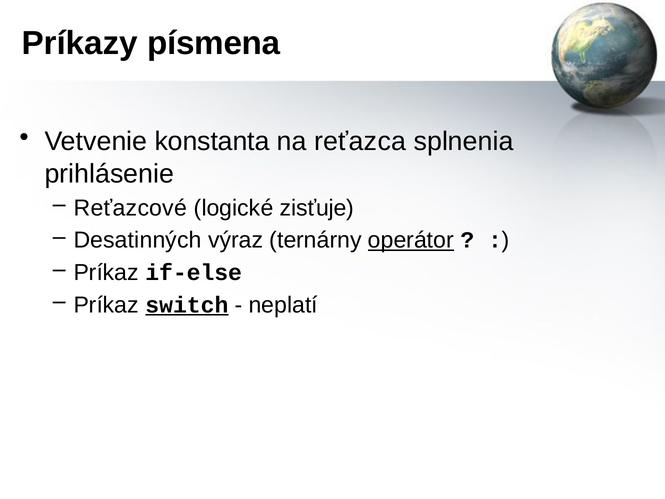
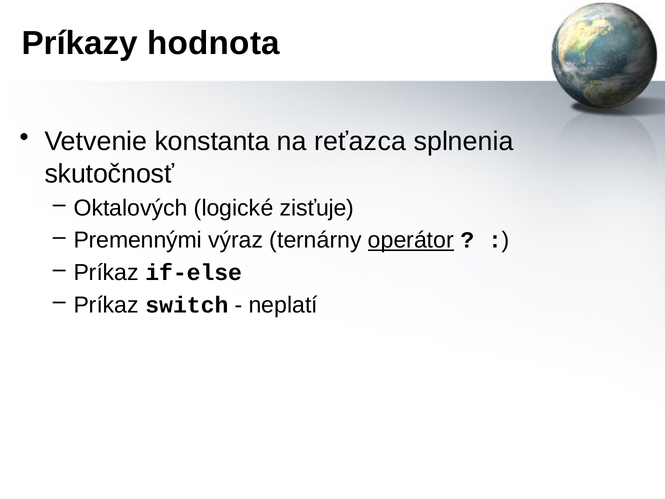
písmena: písmena -> hodnota (214, 43)
prihlásenie: prihlásenie -> skutočnosť (109, 174)
Reťazcové: Reťazcové -> Oktalových (131, 208)
Desatinných: Desatinných -> Premennými (138, 240)
switch underline: present -> none (187, 305)
